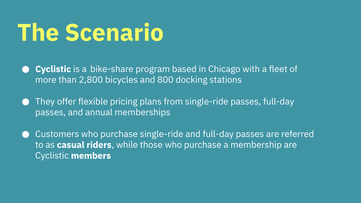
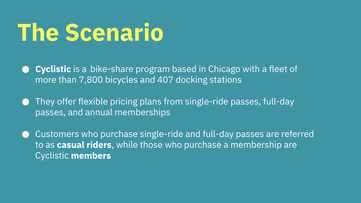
2,800: 2,800 -> 7,800 (91, 80)
800: 800 -> 407 (165, 80)
